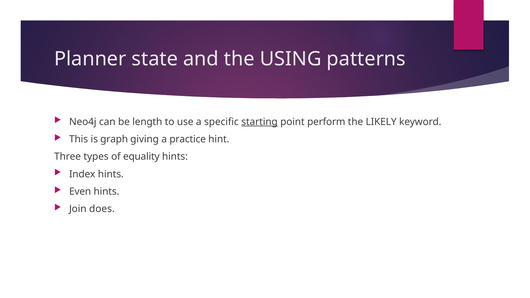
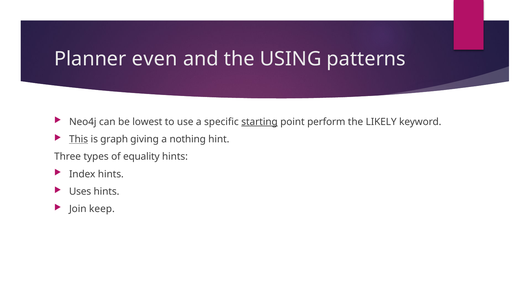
state: state -> even (155, 59)
length: length -> lowest (147, 122)
This underline: none -> present (79, 139)
practice: practice -> nothing (188, 139)
Even: Even -> Uses (80, 192)
does: does -> keep (102, 209)
